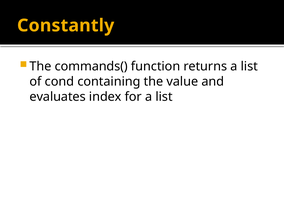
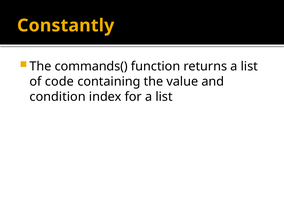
cond: cond -> code (59, 82)
evaluates: evaluates -> condition (58, 97)
